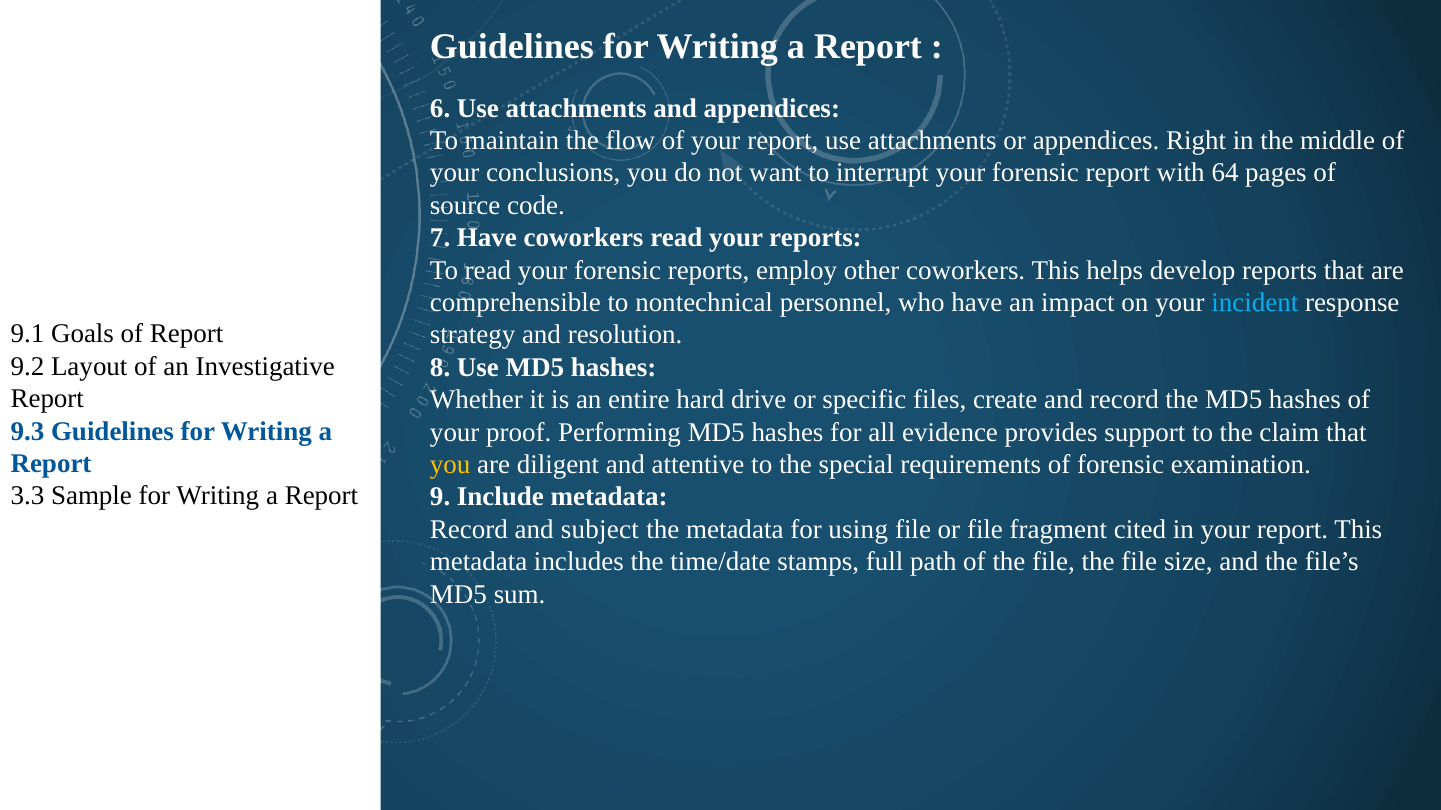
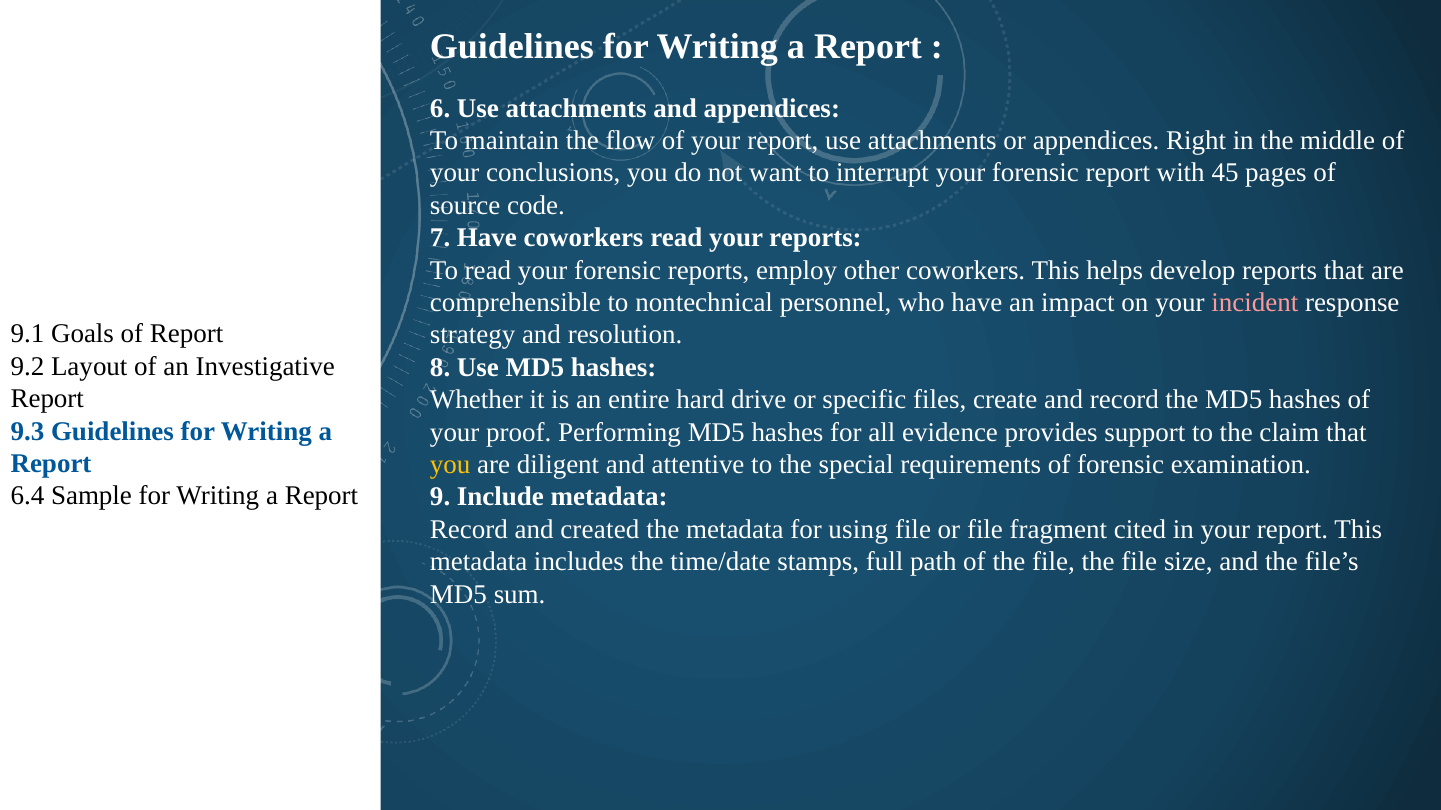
64: 64 -> 45 (1225, 173)
incident colour: light blue -> pink (1255, 303)
3.3: 3.3 -> 6.4 (27, 496)
subject: subject -> created (600, 530)
